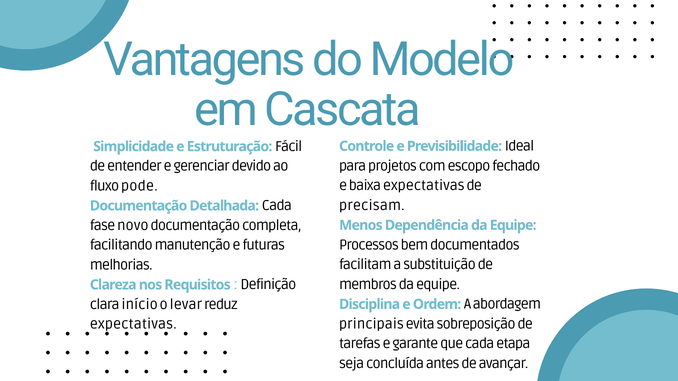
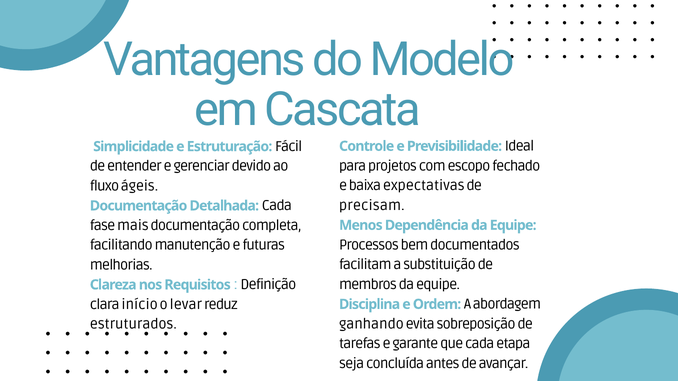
pode: pode -> ágeis (140, 186)
novo: novo -> mais (133, 226)
principais: principais -> ganhando (371, 324)
expectativas: expectativas -> estruturados (133, 325)
